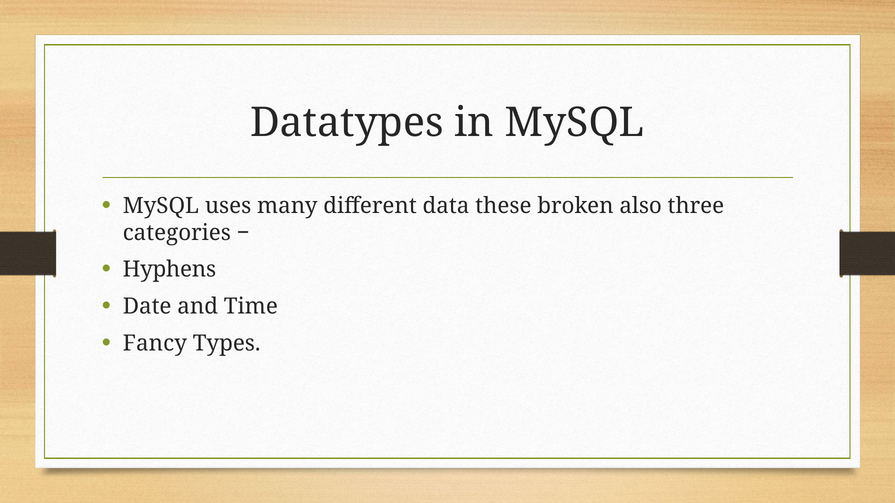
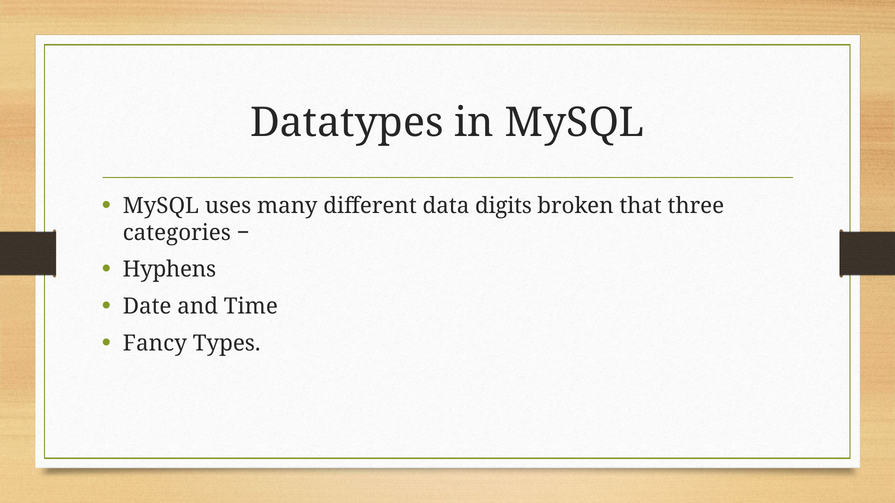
these: these -> digits (503, 206)
also: also -> that (641, 206)
